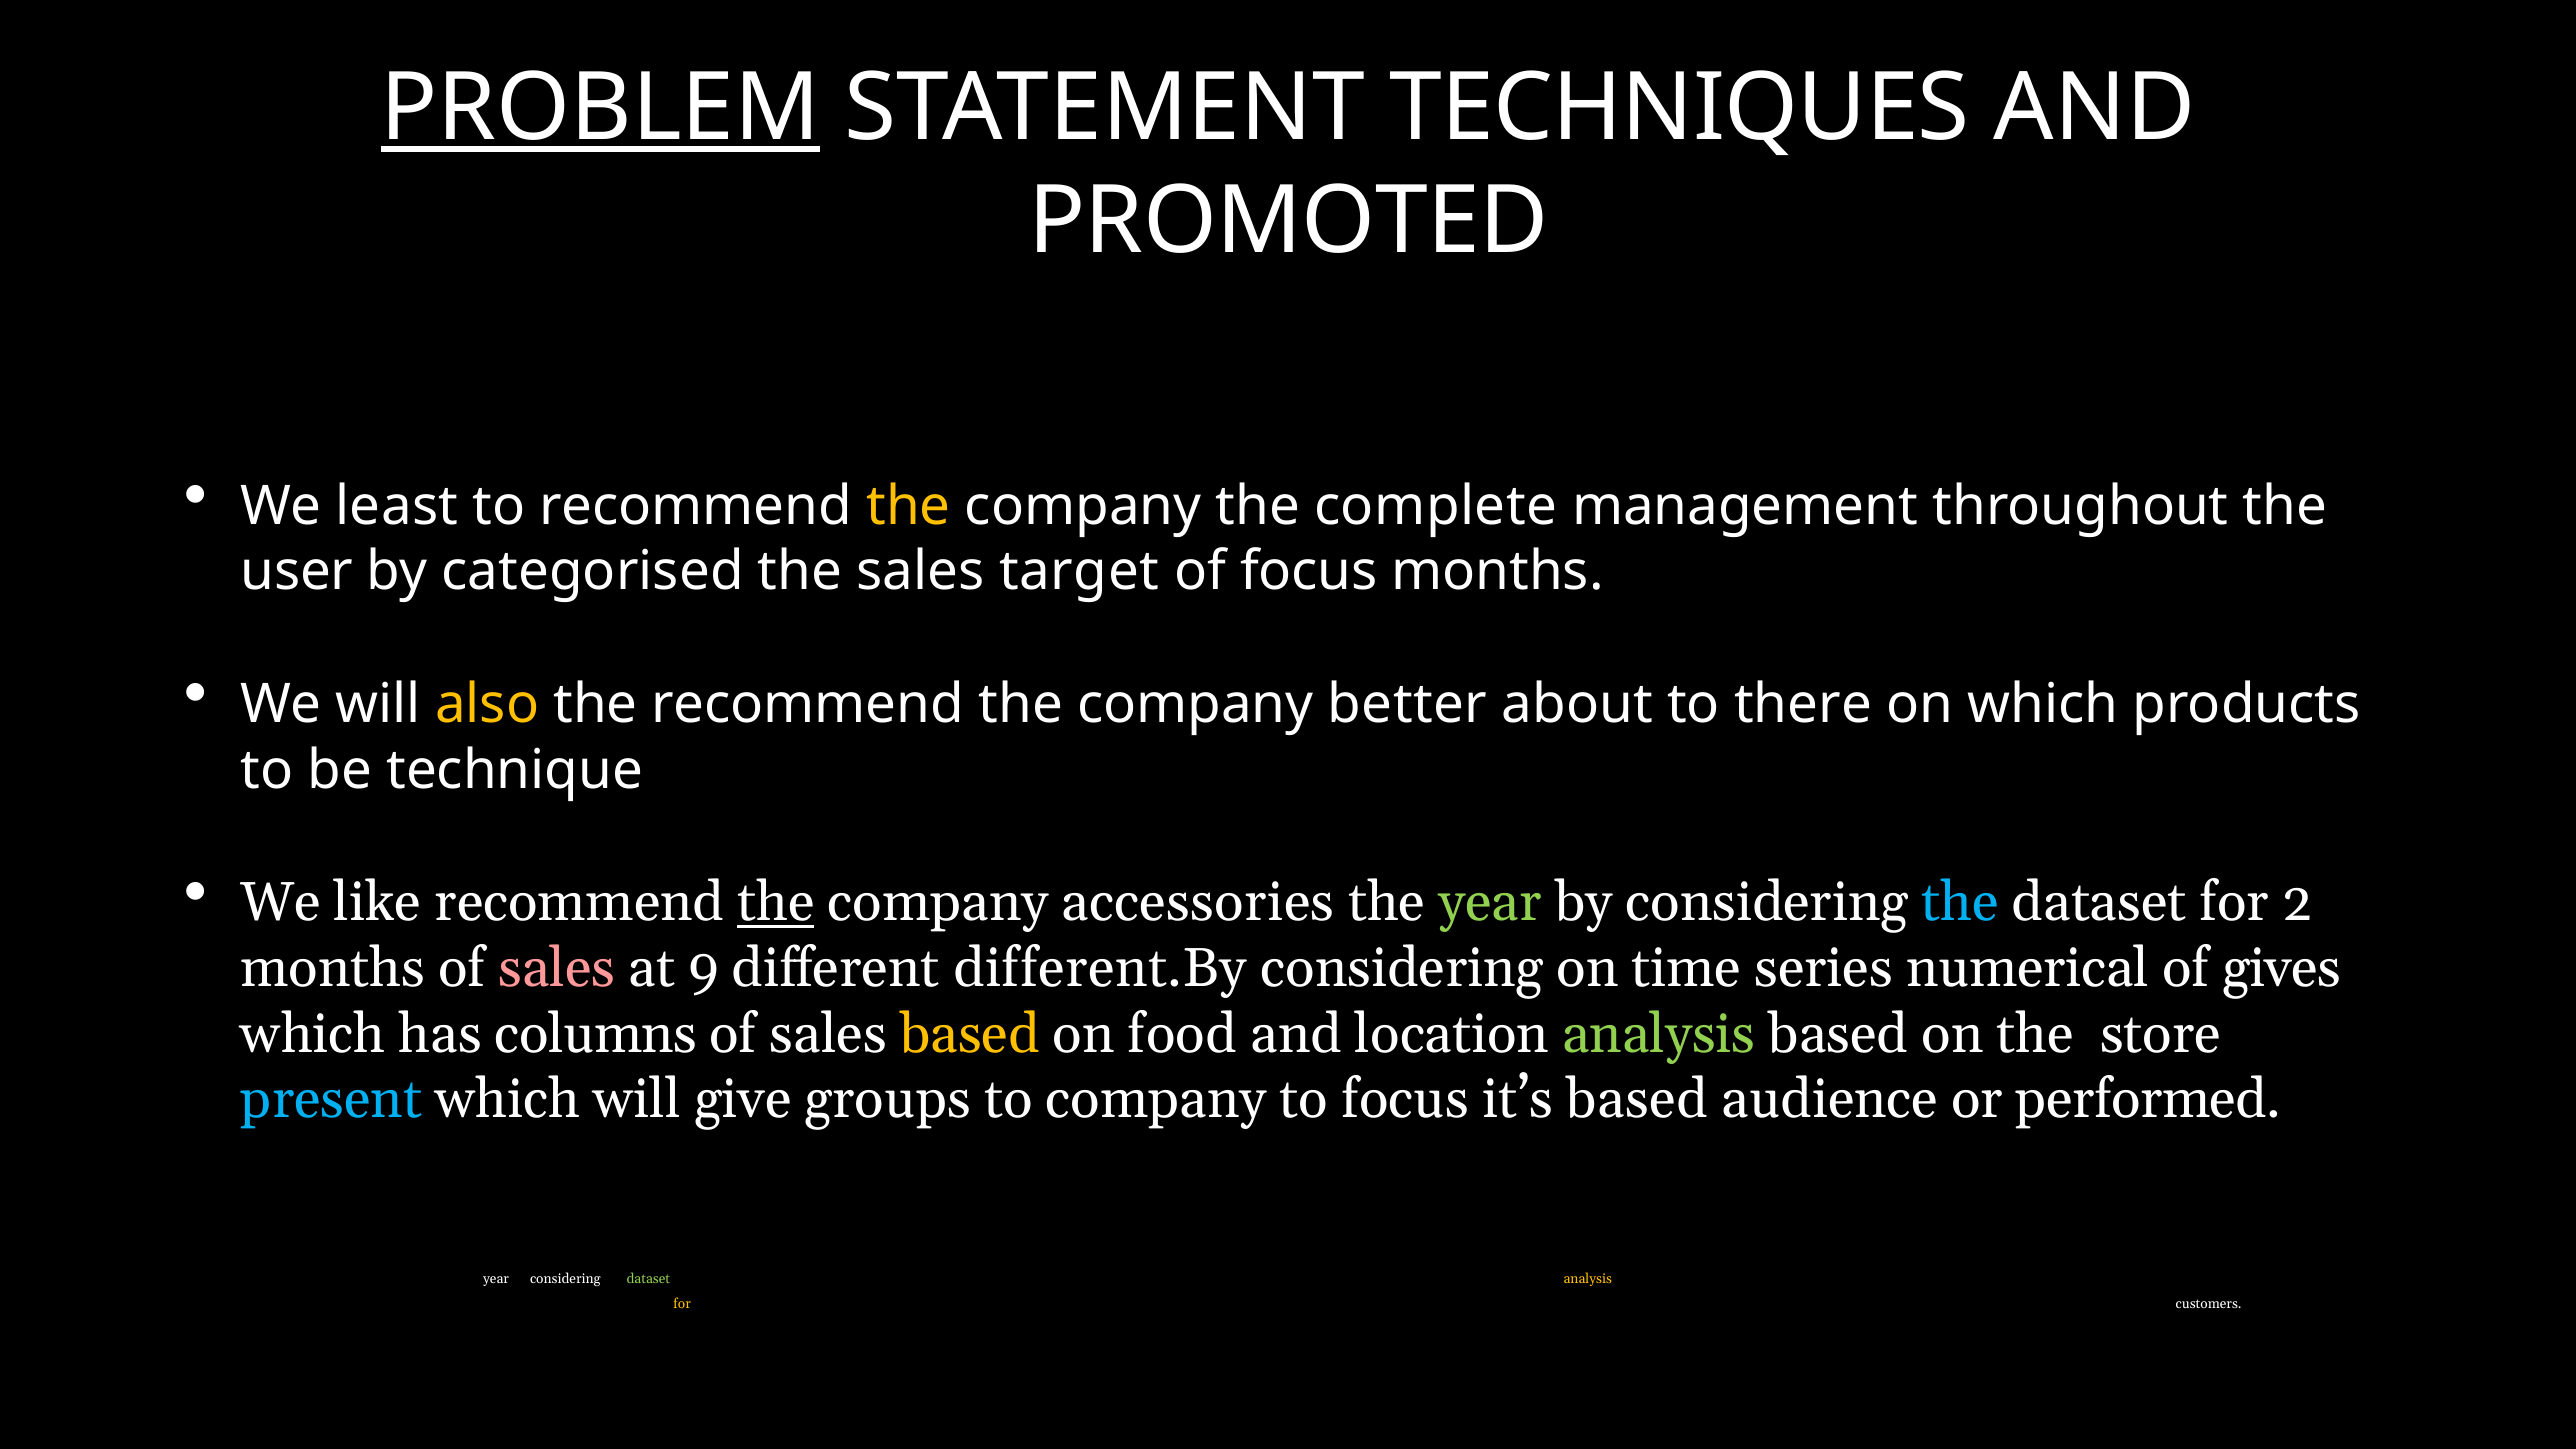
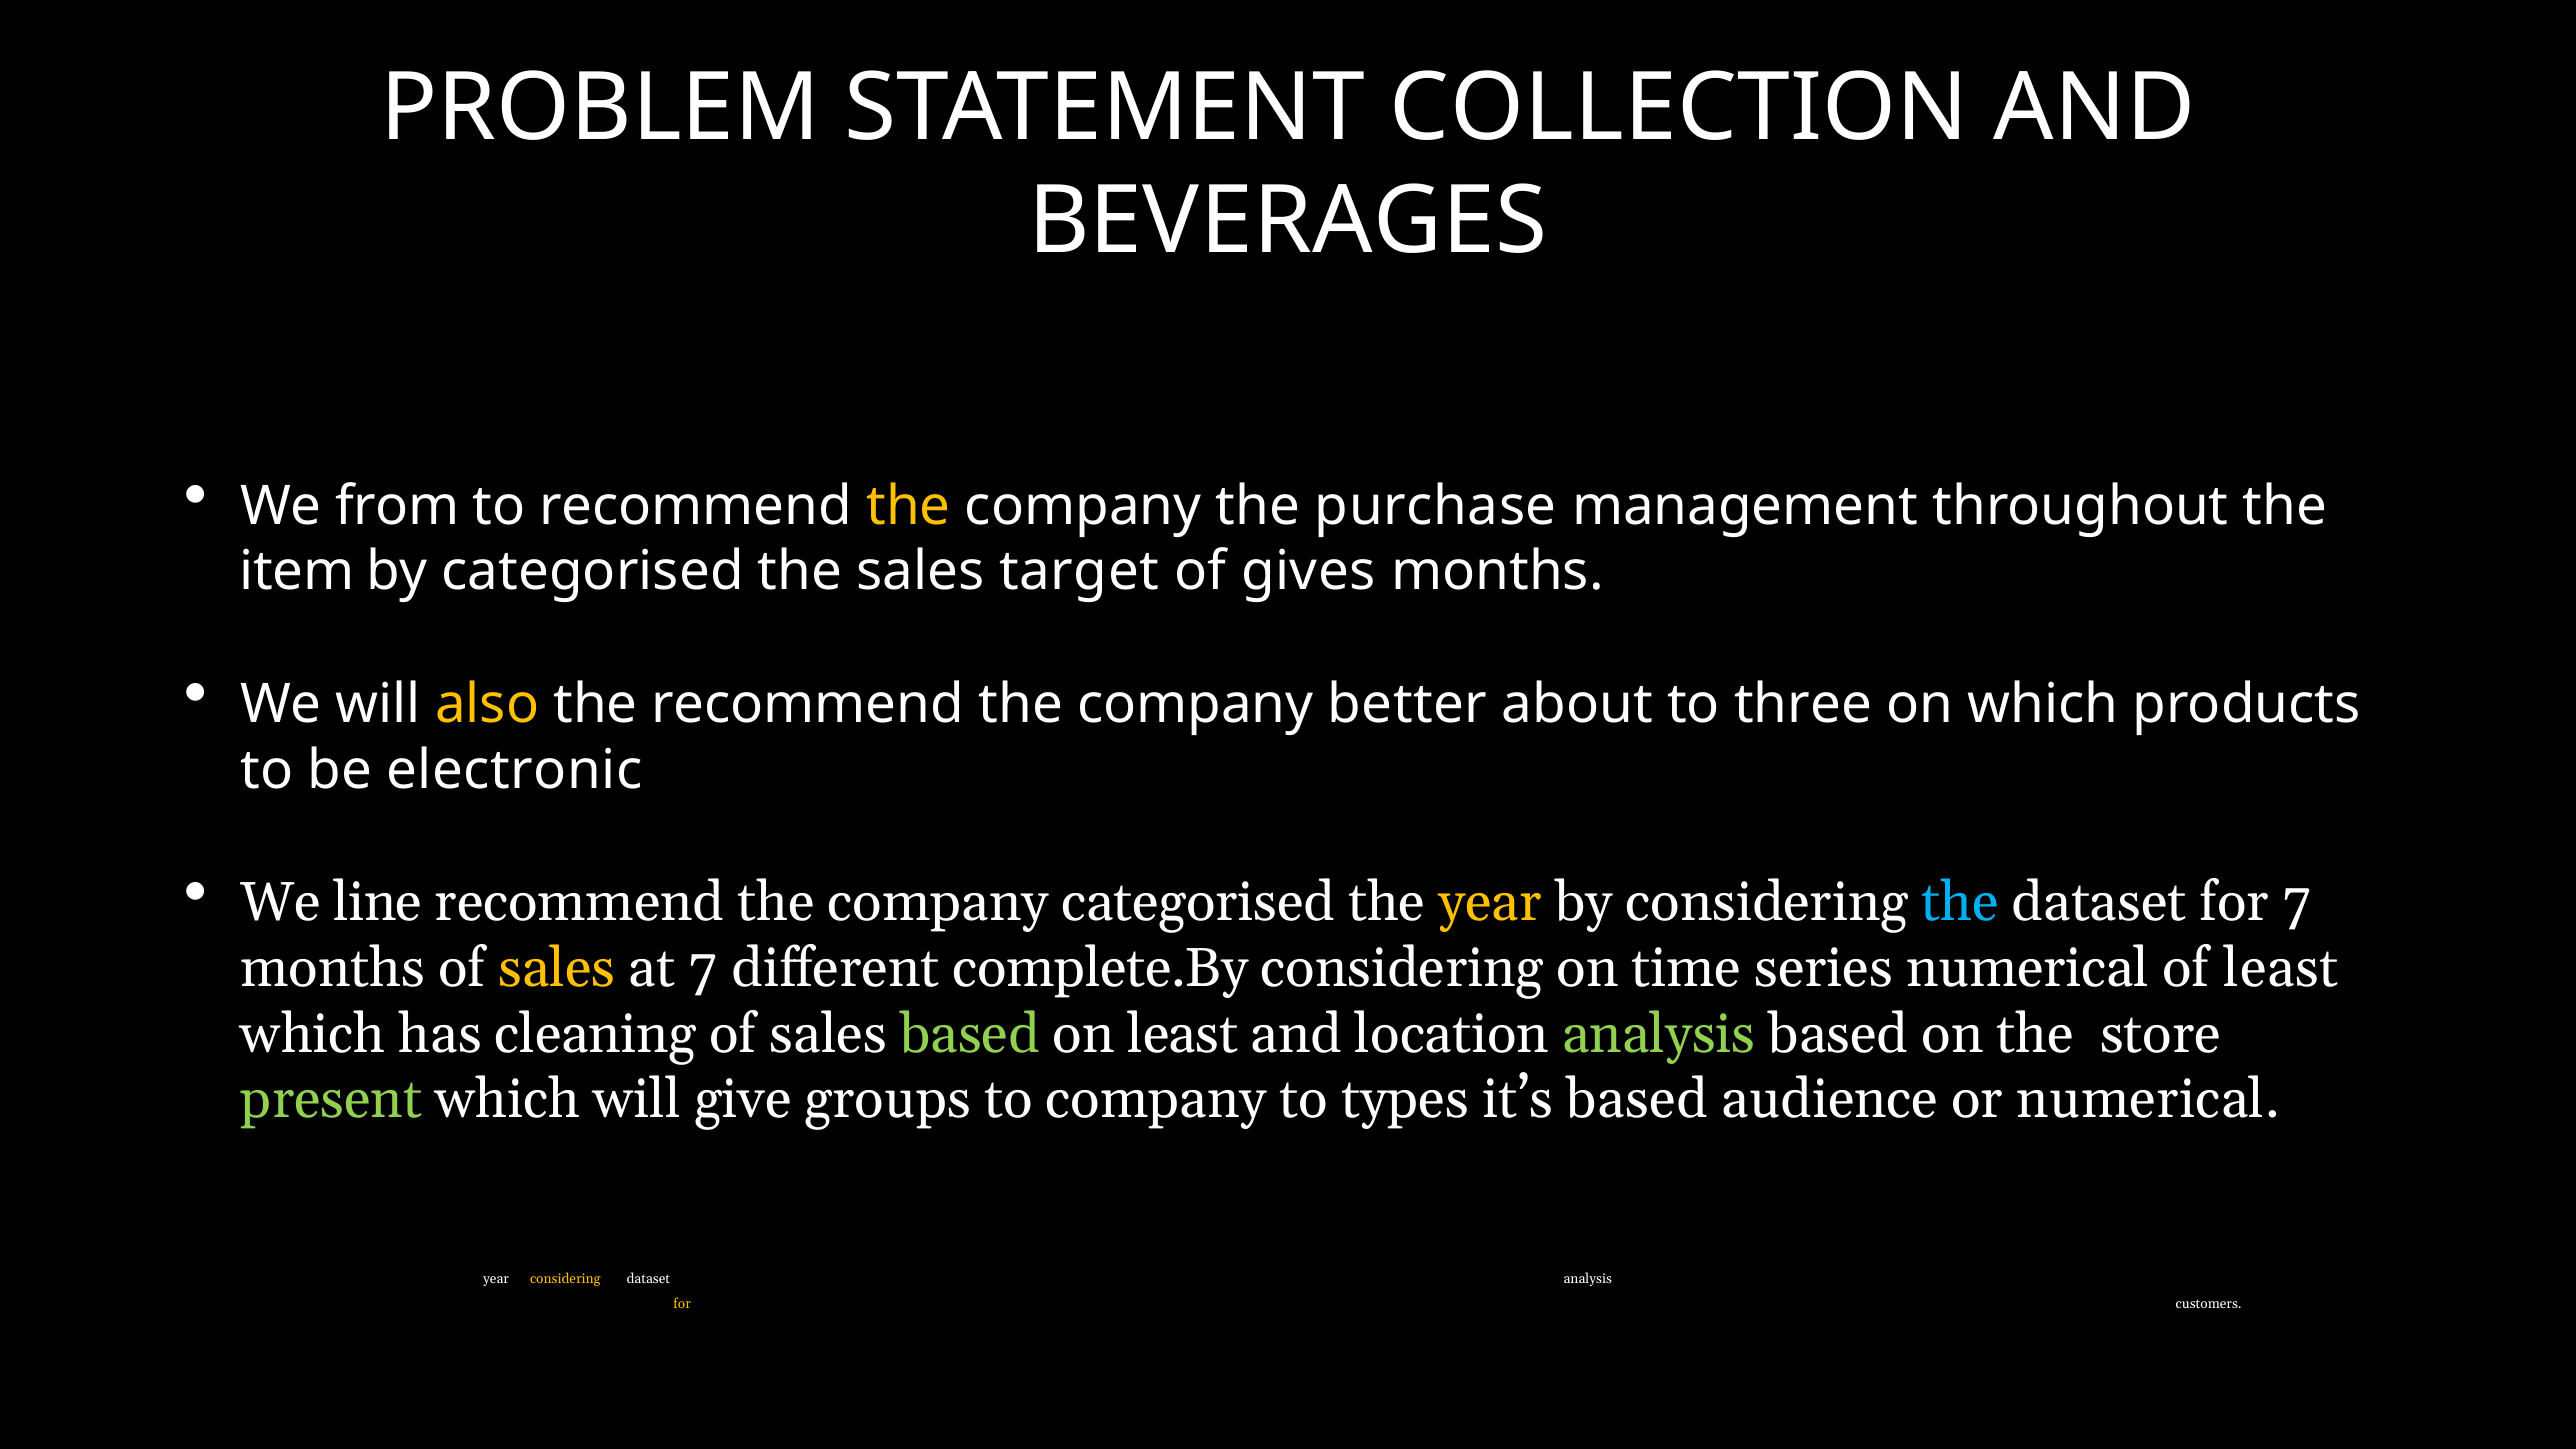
PROBLEM underline: present -> none (601, 108)
TECHNIQUES: TECHNIQUES -> COLLECTION (1679, 108)
PROMOTED: PROMOTED -> BEVERAGES (1288, 222)
least: least -> from (397, 506)
complete: complete -> purchase (1436, 506)
user: user -> item (297, 572)
of focus: focus -> gives (1308, 572)
about to there: there -> three (1803, 704)
technique: technique -> electronic (515, 770)
like: like -> line (378, 903)
the underline: present -> none (776, 903)
company accessories: accessories -> categorised (1198, 903)
year colour: light green -> yellow (1490, 903)
for 2: 2 -> 7 (2297, 903)
sales colour: pink -> yellow (557, 969)
at 9: 9 -> 7 (703, 969)
different.By: different.By -> complete.By (1100, 969)
of gives: gives -> least (2281, 969)
columns: columns -> cleaning (596, 1034)
based colour: yellow -> light green (970, 1034)
food: food -> least (1183, 1034)
present colour: light blue -> light green (331, 1100)
to focus: focus -> types (1405, 1100)
or performed: performed -> numerical (2148, 1100)
considering colour: white -> yellow (565, 1279)
dataset colour: light green -> white (648, 1279)
analysis colour: yellow -> white (1588, 1279)
